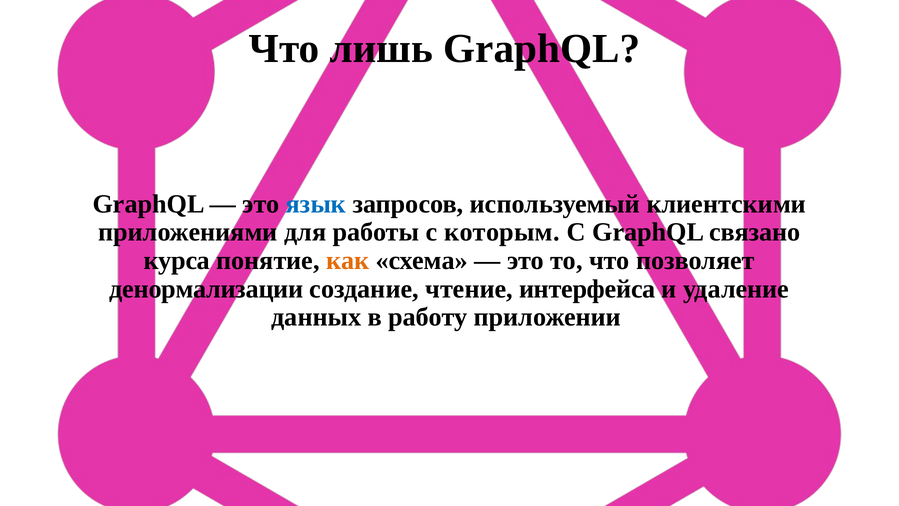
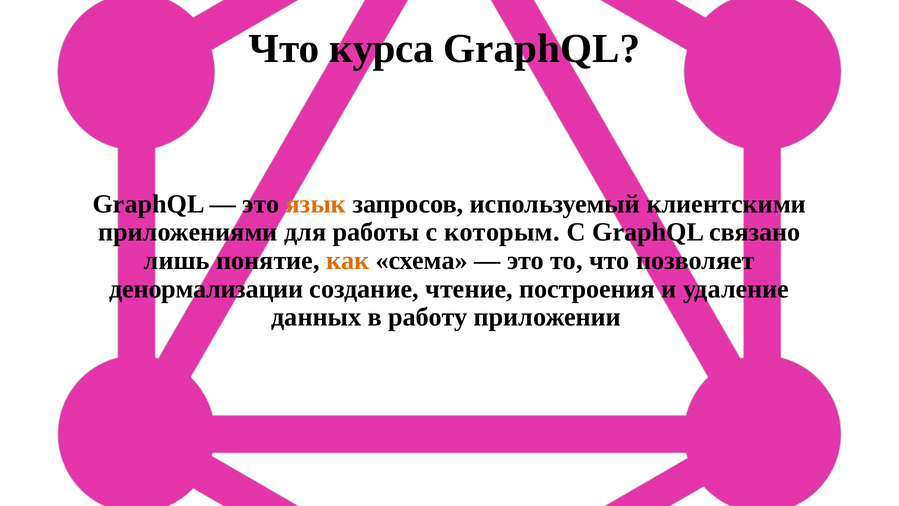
лишь: лишь -> курса (381, 49)
язык colour: blue -> orange (316, 204)
курса: курса -> лишь (177, 260)
интерфейса: интерфейса -> построения (587, 289)
